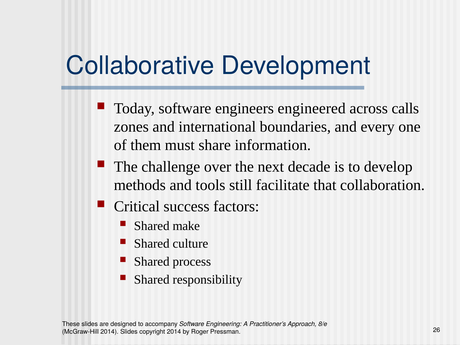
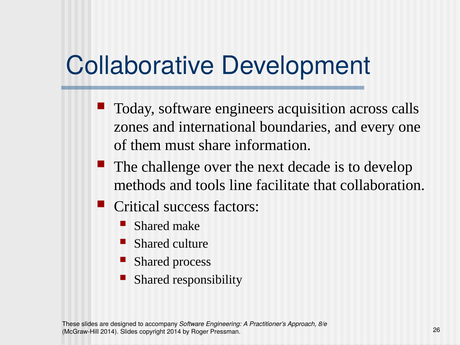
engineered: engineered -> acquisition (312, 108)
still: still -> line (241, 185)
